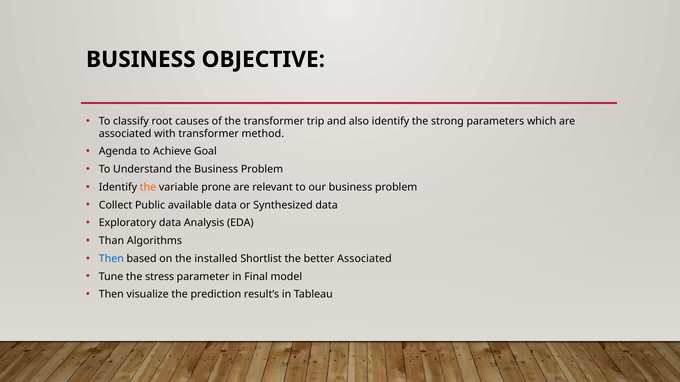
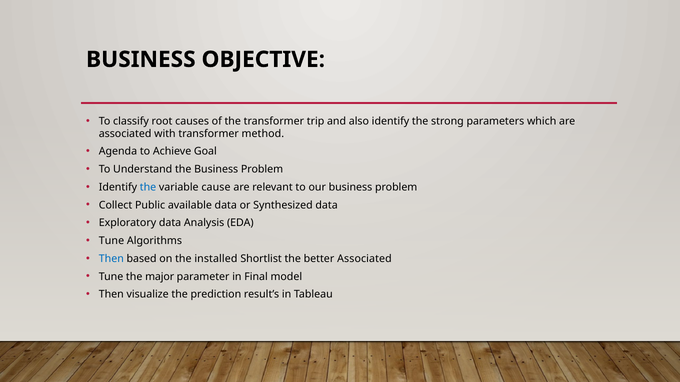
the colour: orange -> blue (148, 187)
prone: prone -> cause (216, 187)
Than: Than -> Tune (111, 241)
stress: stress -> major (160, 277)
